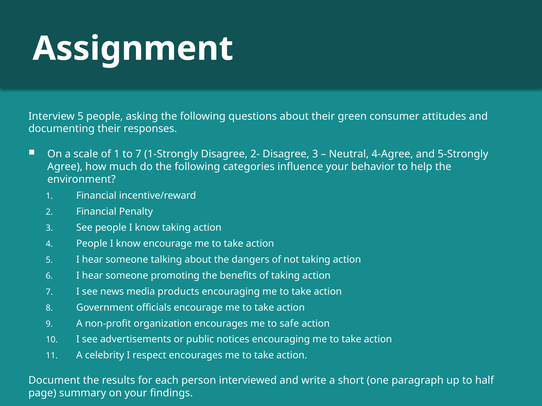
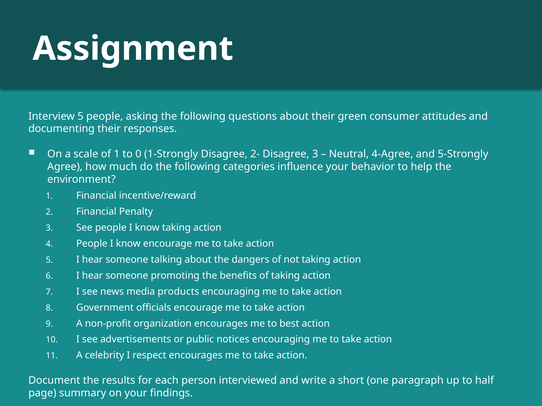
to 7: 7 -> 0 (138, 154)
safe: safe -> best (289, 324)
